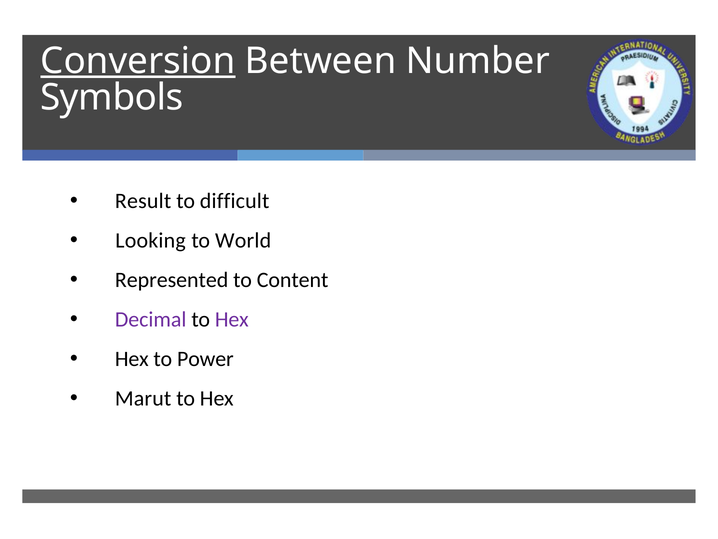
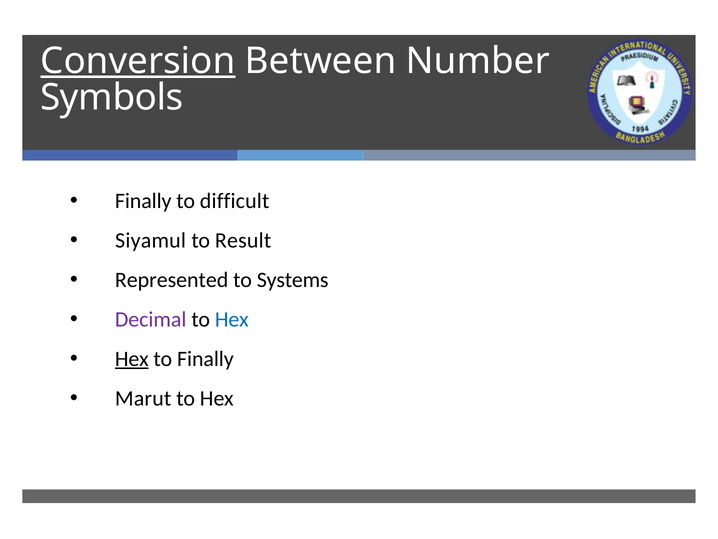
Result: Result -> Finally (143, 201)
Looking: Looking -> Siyamul (151, 240)
World: World -> Result (243, 240)
Content: Content -> Systems (293, 280)
Hex colour: purple -> blue (232, 319)
Hex underline: none -> present (132, 359)
to Power: Power -> Finally (205, 359)
